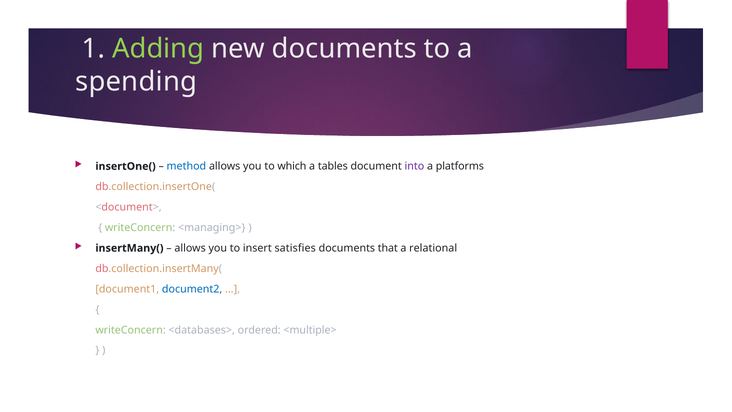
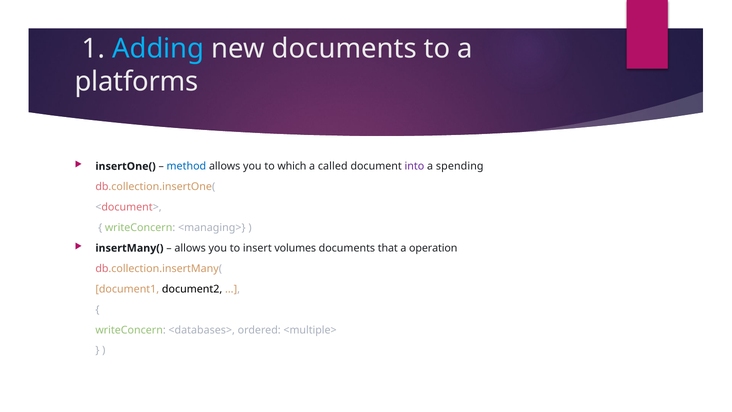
Adding colour: light green -> light blue (158, 49)
spending: spending -> platforms (136, 82)
tables: tables -> called (333, 166)
platforms: platforms -> spending (460, 166)
satisfies: satisfies -> volumes (295, 248)
relational: relational -> operation (433, 248)
document2 colour: blue -> black (192, 289)
